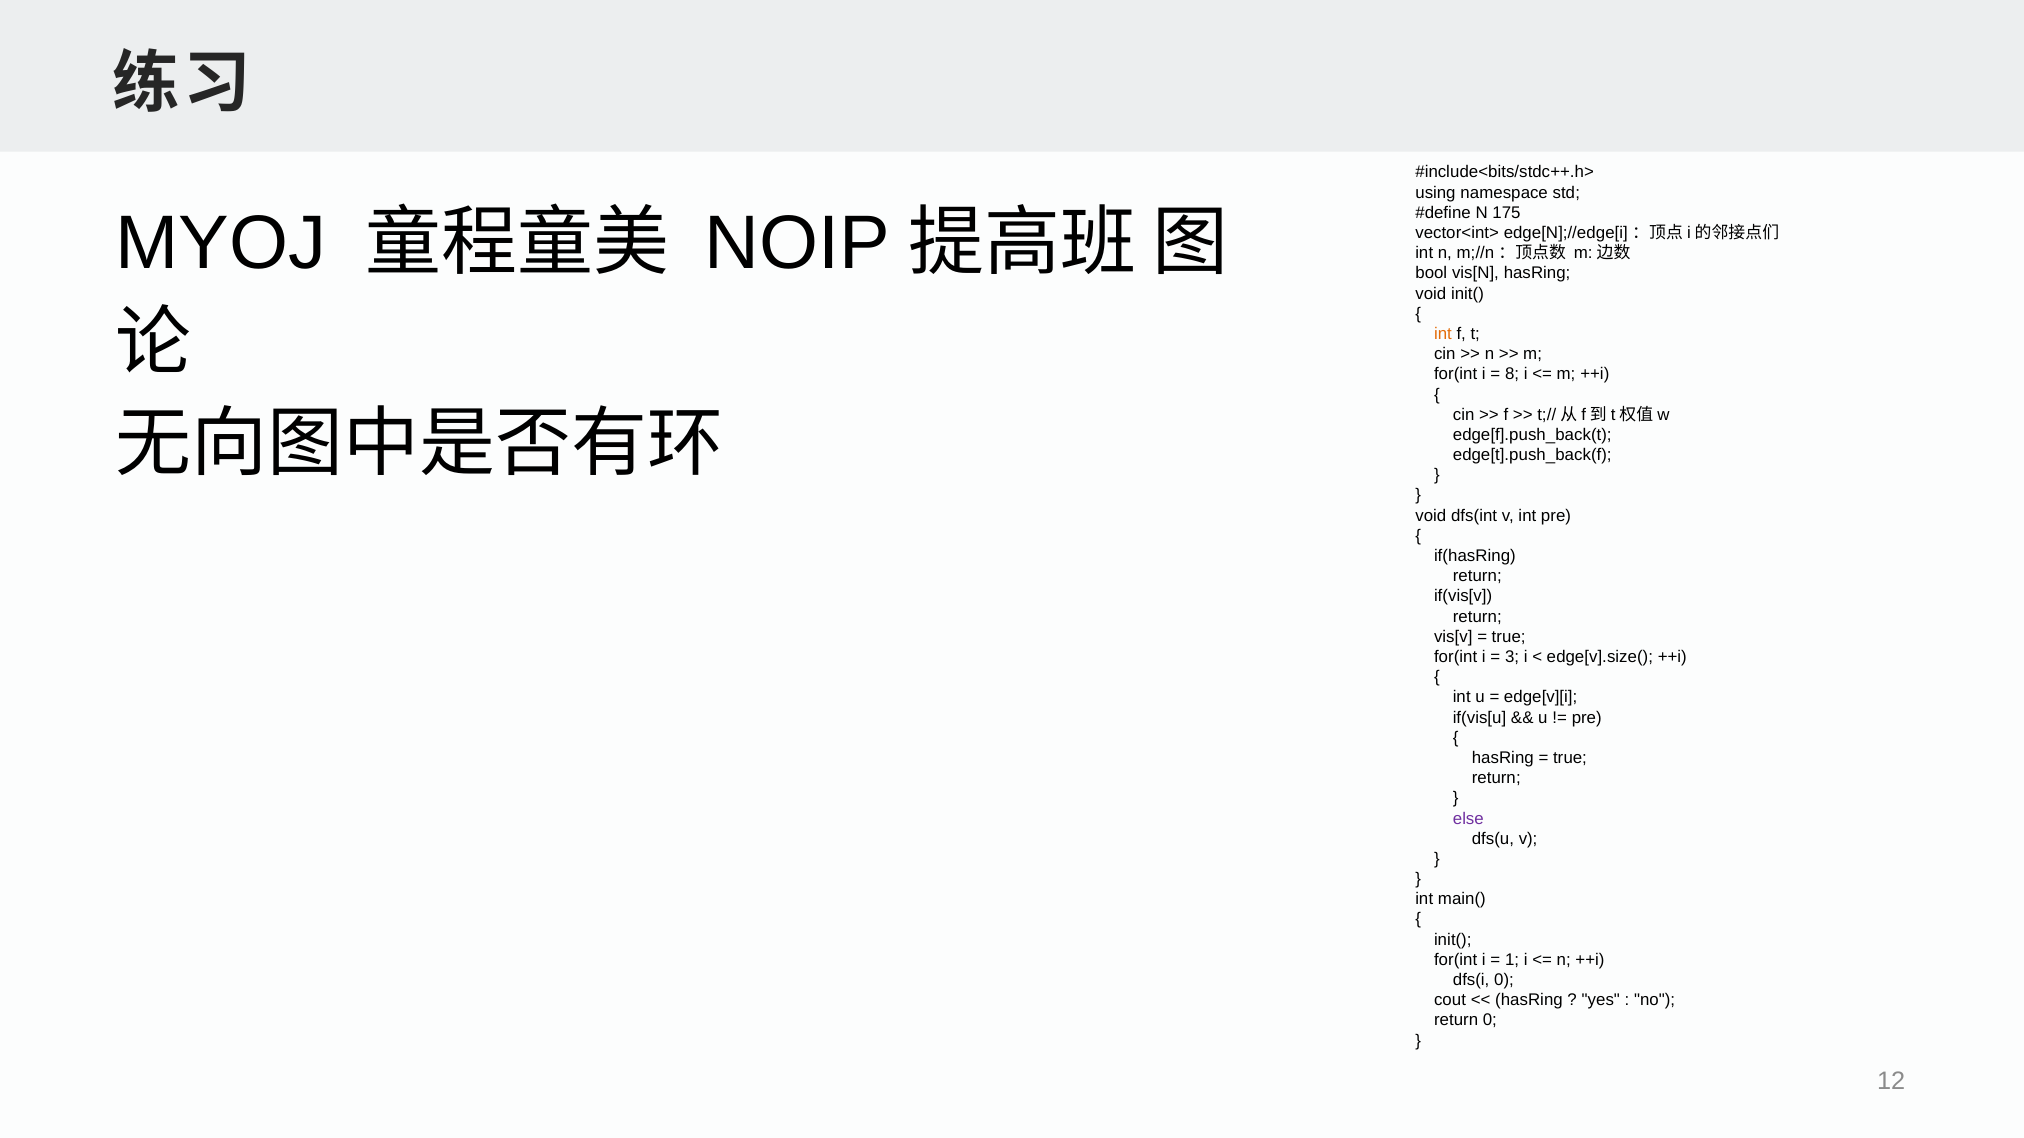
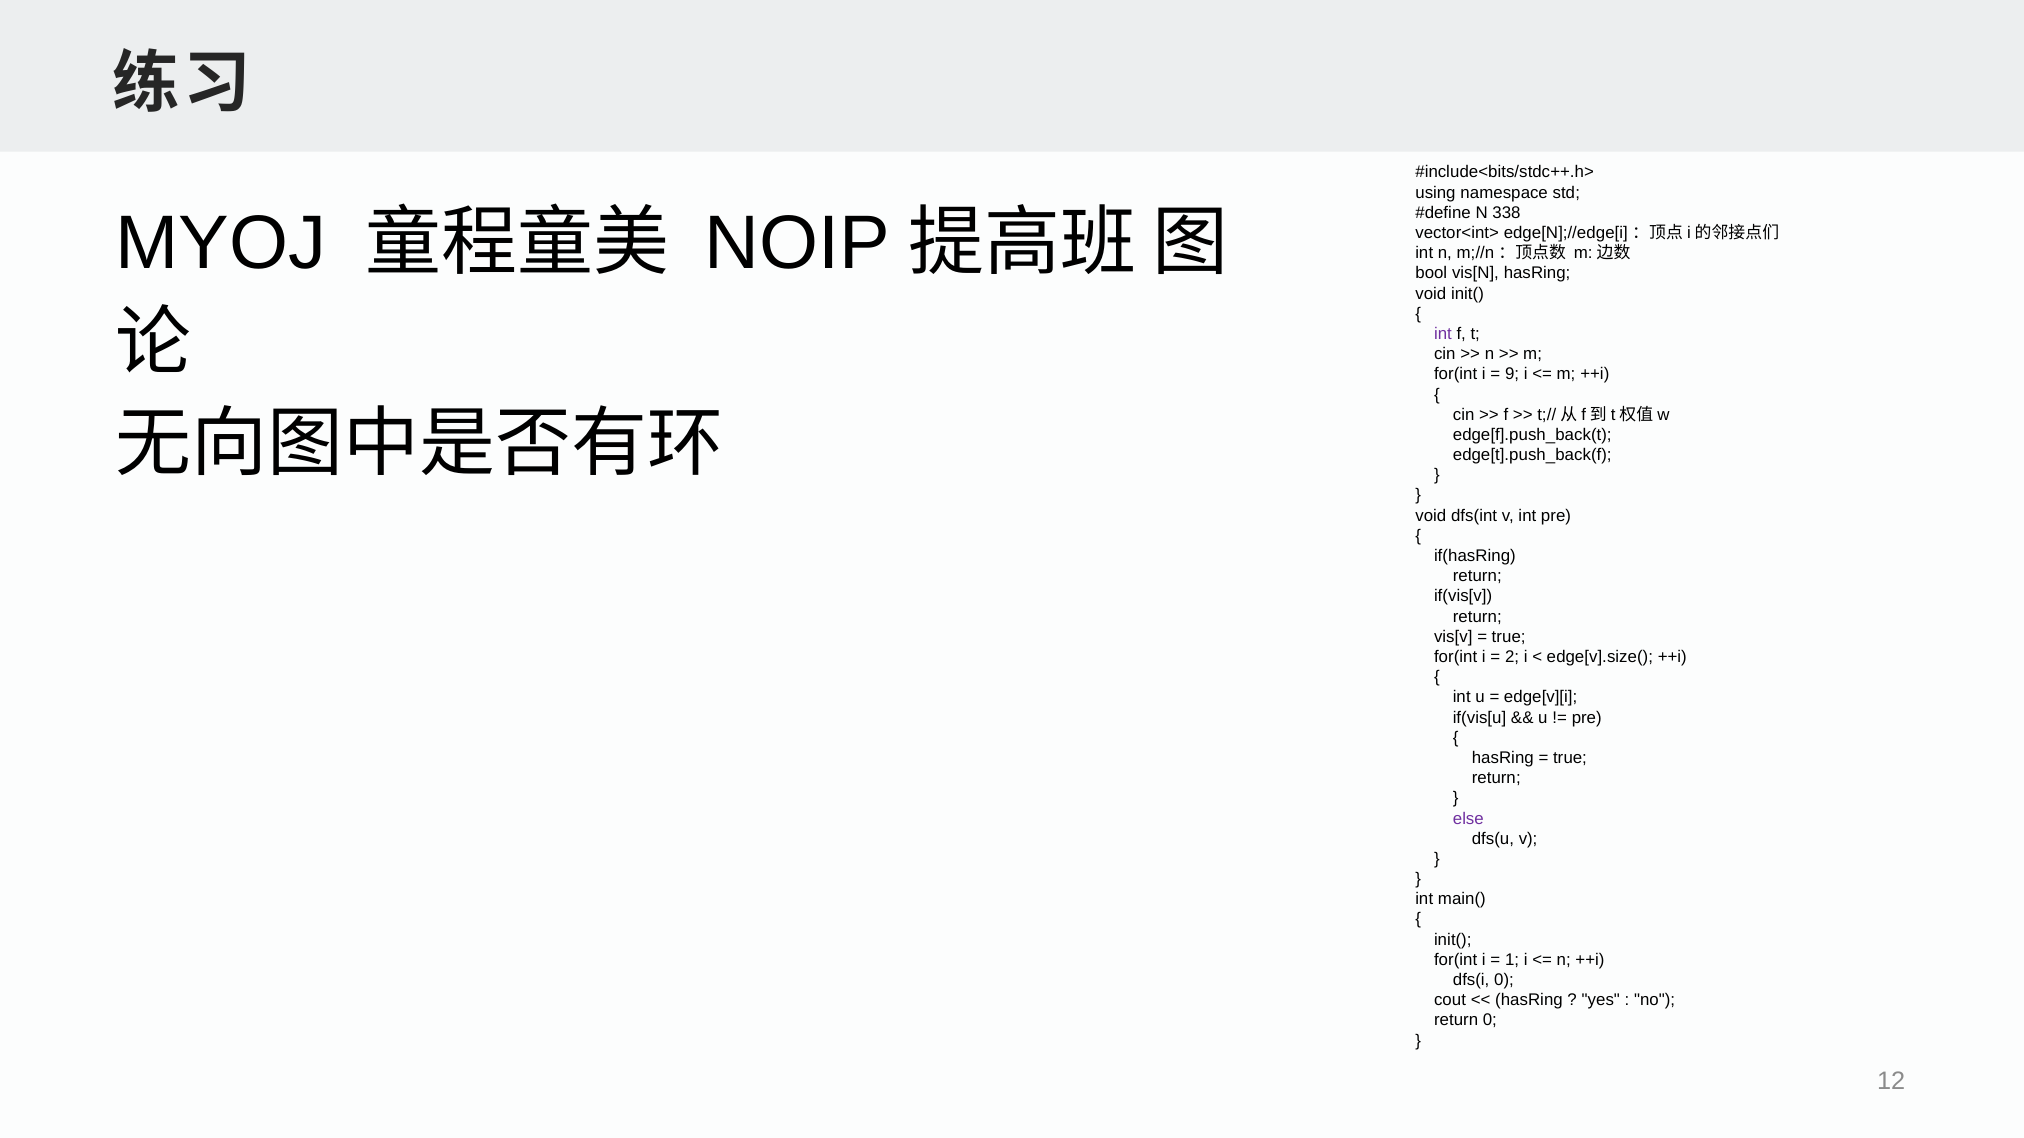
175: 175 -> 338 (1506, 213)
int colour: orange -> purple (1443, 334)
8: 8 -> 9 (1512, 374)
3: 3 -> 2 (1512, 657)
